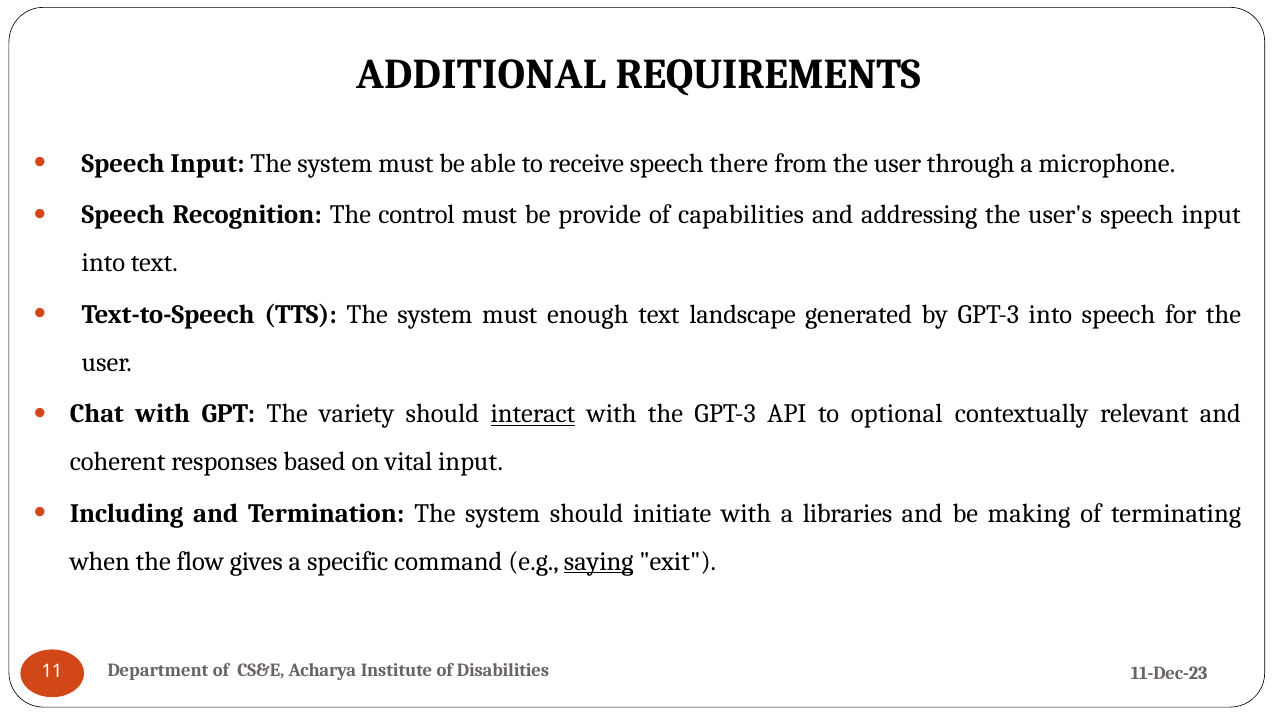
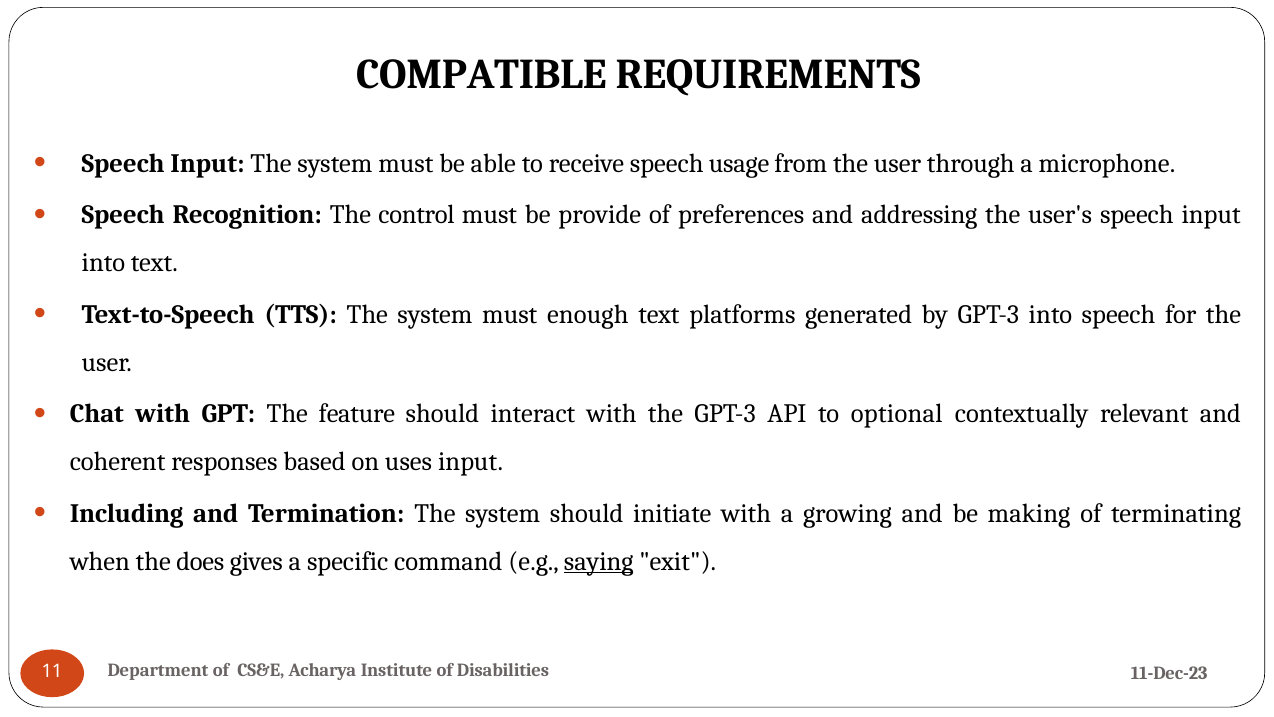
ADDITIONAL: ADDITIONAL -> COMPATIBLE (481, 75)
there: there -> usage (739, 163)
capabilities: capabilities -> preferences (741, 215)
landscape: landscape -> platforms (742, 314)
variety: variety -> feature (357, 414)
interact underline: present -> none (533, 414)
vital: vital -> uses (409, 462)
libraries: libraries -> growing (847, 513)
flow: flow -> does (200, 561)
